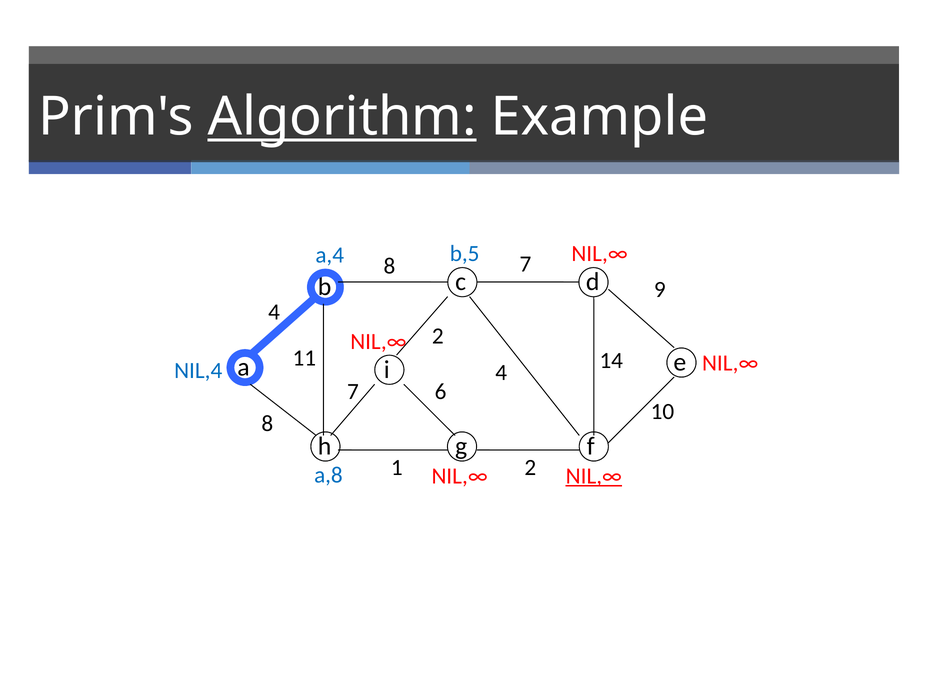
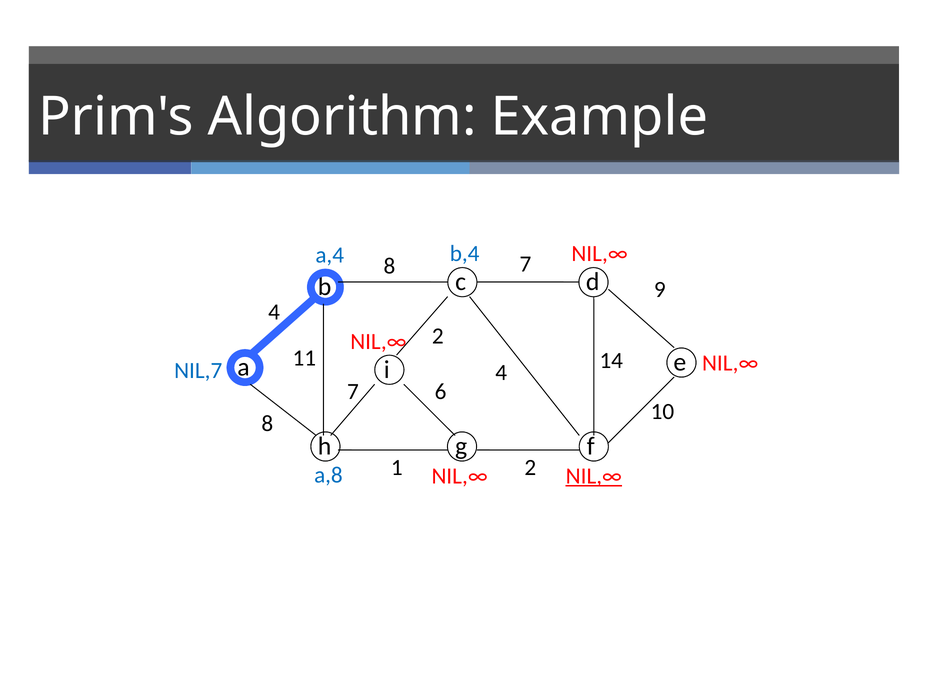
Algorithm underline: present -> none (342, 117)
b,5: b,5 -> b,4 (465, 254)
NIL,4: NIL,4 -> NIL,7 (198, 371)
